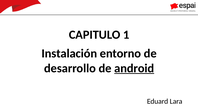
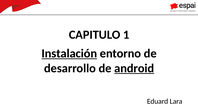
Instalación underline: none -> present (69, 54)
